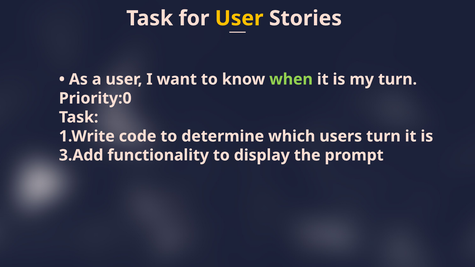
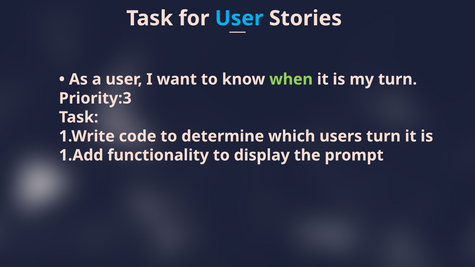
User colour: yellow -> light blue (239, 18)
Priority:0: Priority:0 -> Priority:3 (95, 98)
3.Add: 3.Add -> 1.Add (81, 155)
